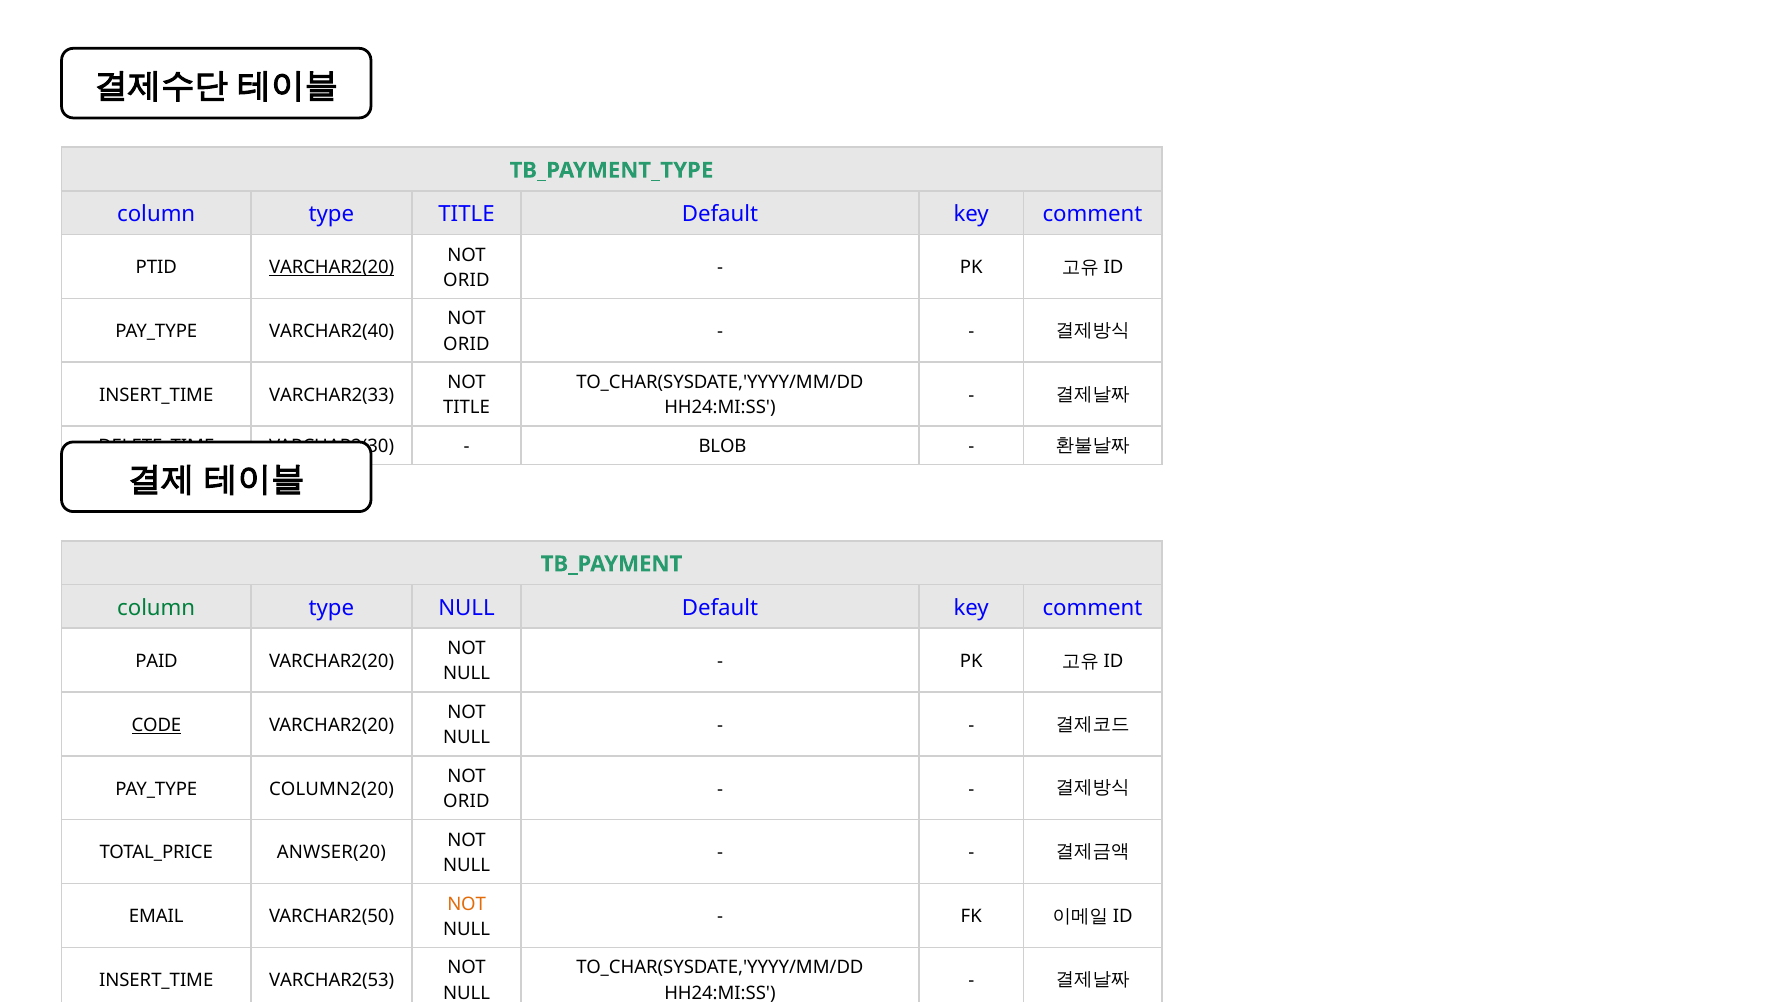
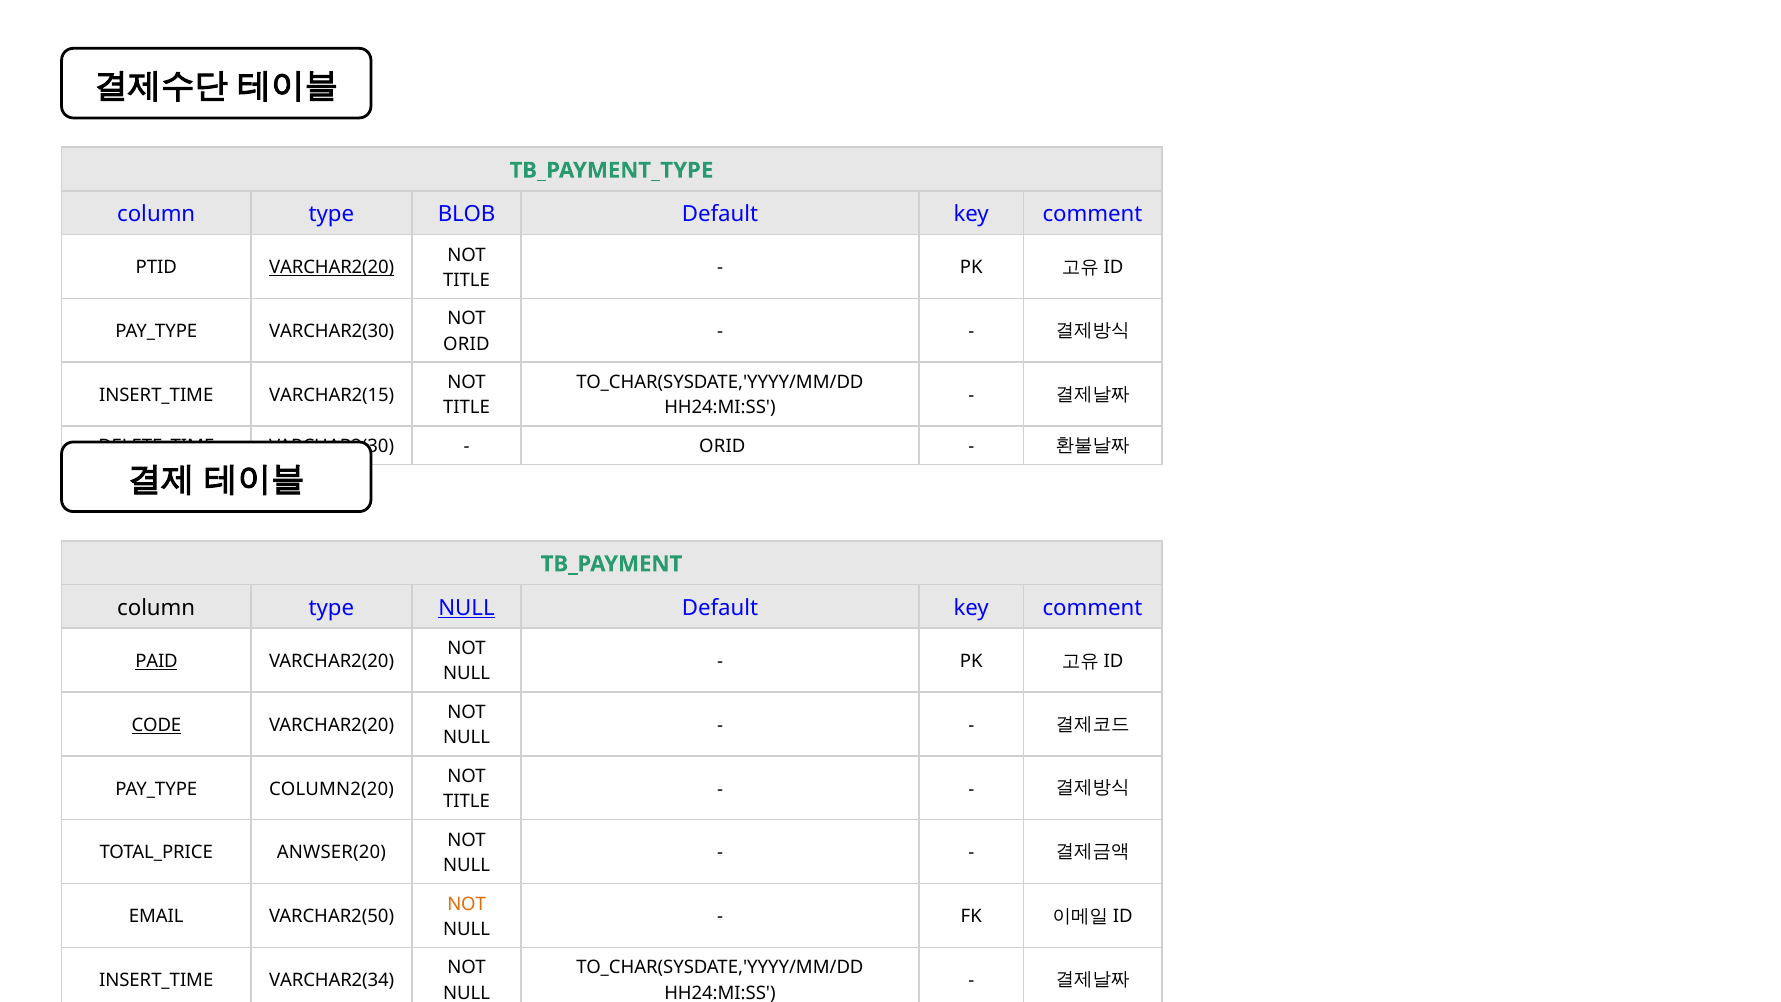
type TITLE: TITLE -> BLOB (467, 214)
ORID: ORID -> TITLE (467, 280)
VARCHAR2(40: VARCHAR2(40 -> VARCHAR2(30 (332, 331)
VARCHAR2(33: VARCHAR2(33 -> VARCHAR2(15 (332, 395)
BLOB: BLOB -> ORID (722, 446)
column colour: green -> black (156, 608)
NULL underline: none -> present (467, 608)
PAID underline: none -> present (156, 661)
ORID: ORID -> TITLE (467, 801)
VARCHAR2(53: VARCHAR2(53 -> VARCHAR2(34 (332, 980)
